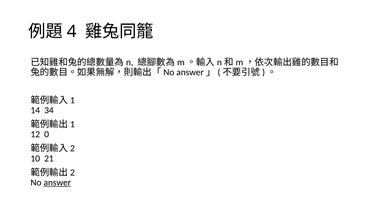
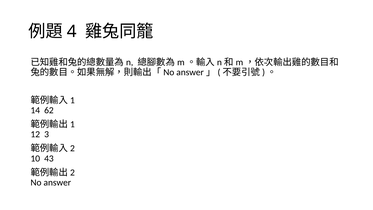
34: 34 -> 62 (49, 110)
0: 0 -> 3 (47, 134)
21: 21 -> 43 (49, 158)
answer underline: present -> none (57, 182)
